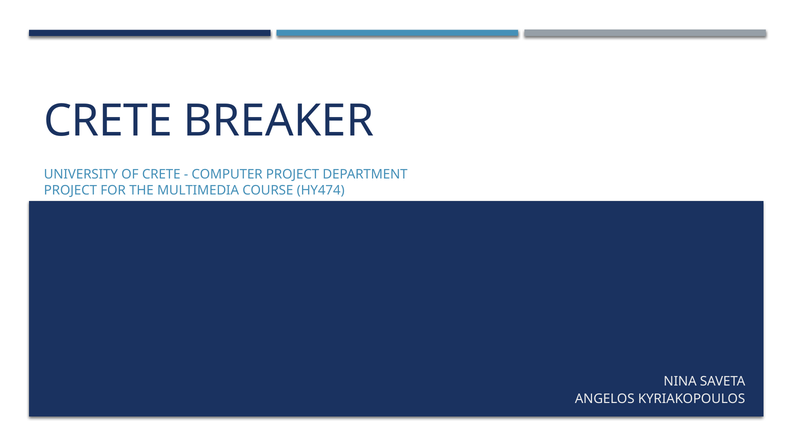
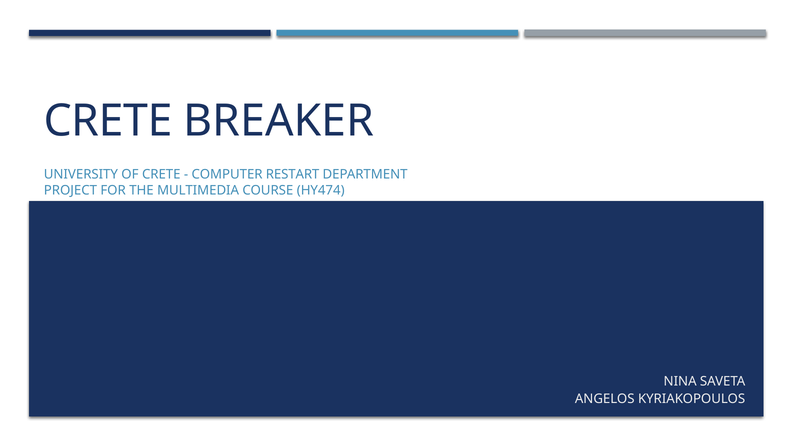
COMPUTER PROJECT: PROJECT -> RESTART (293, 175)
